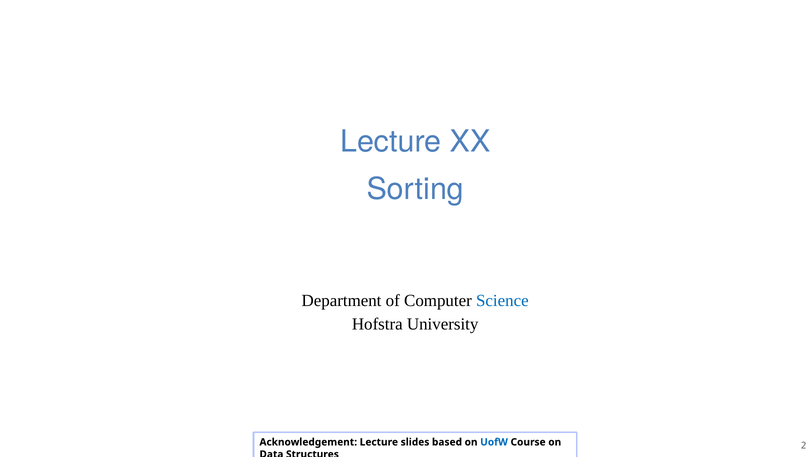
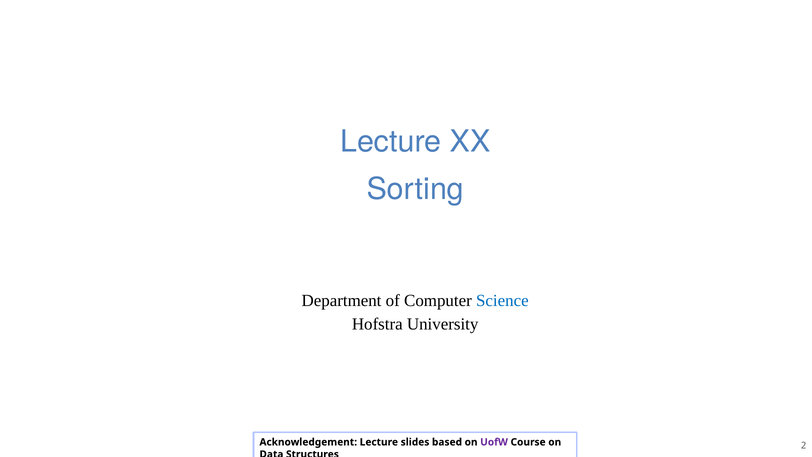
UofW colour: blue -> purple (494, 442)
